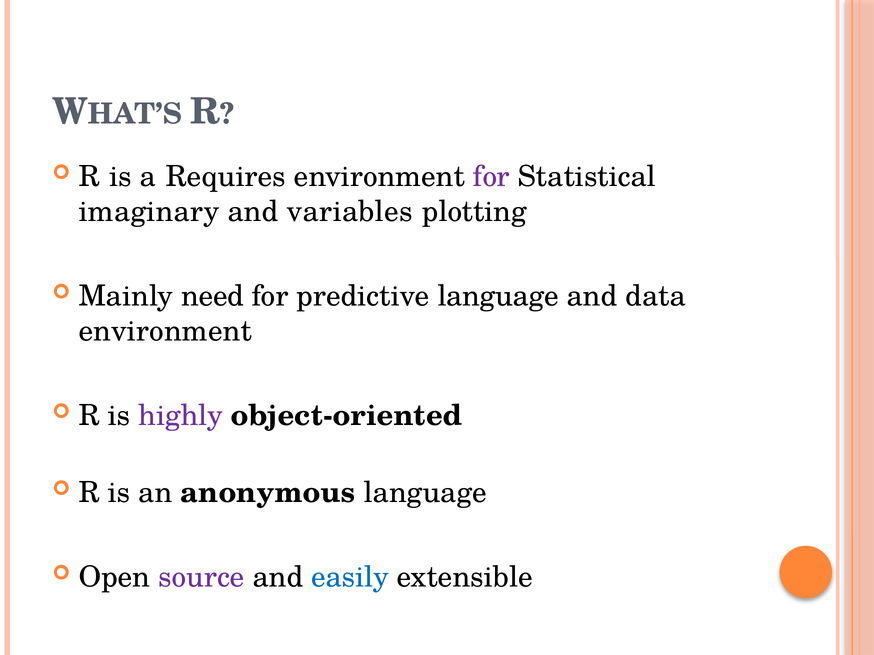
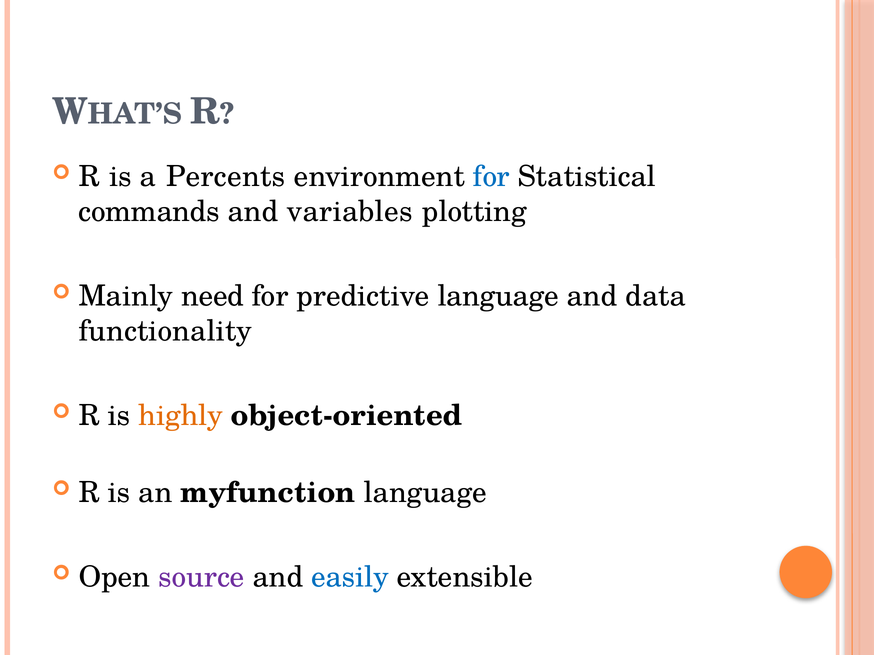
Requires: Requires -> Percents (226, 177)
for colour: purple -> blue (491, 177)
imaginary: imaginary -> commands (149, 212)
environment: environment -> functionality (165, 331)
highly colour: purple -> orange (181, 416)
anonymous: anonymous -> myfunction (268, 493)
